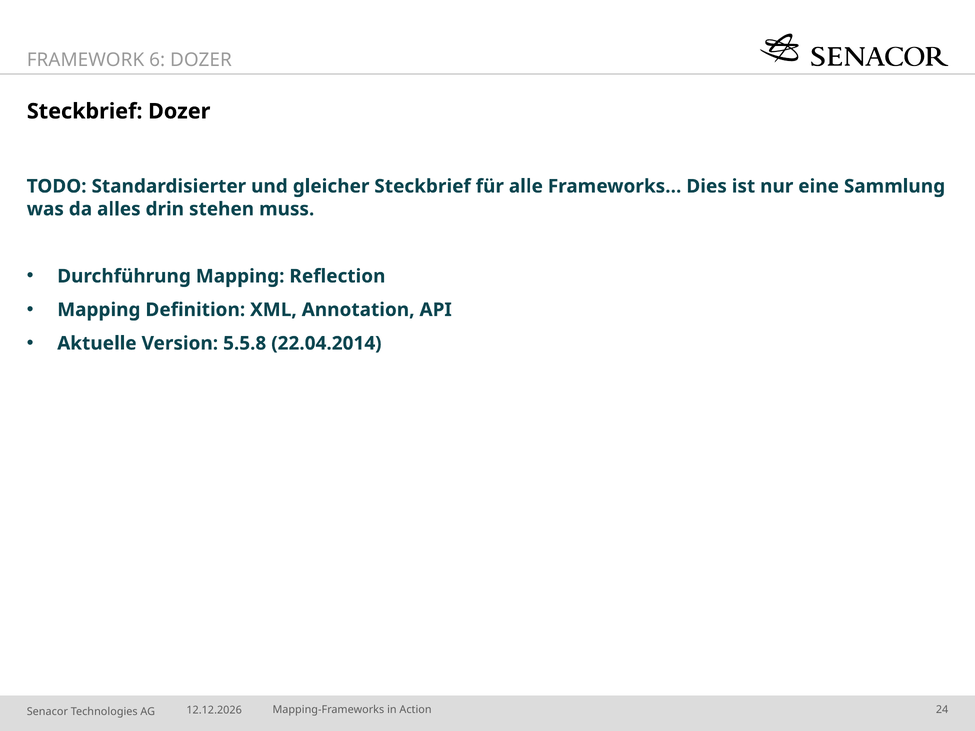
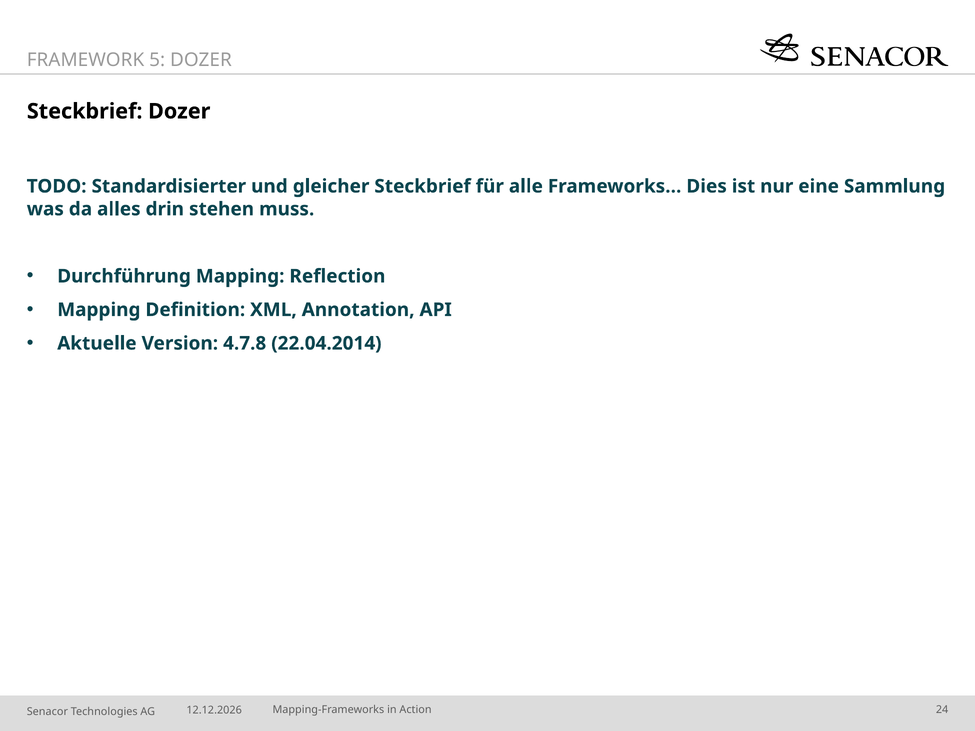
6: 6 -> 5 (157, 60)
5.5.8: 5.5.8 -> 4.7.8 (245, 343)
